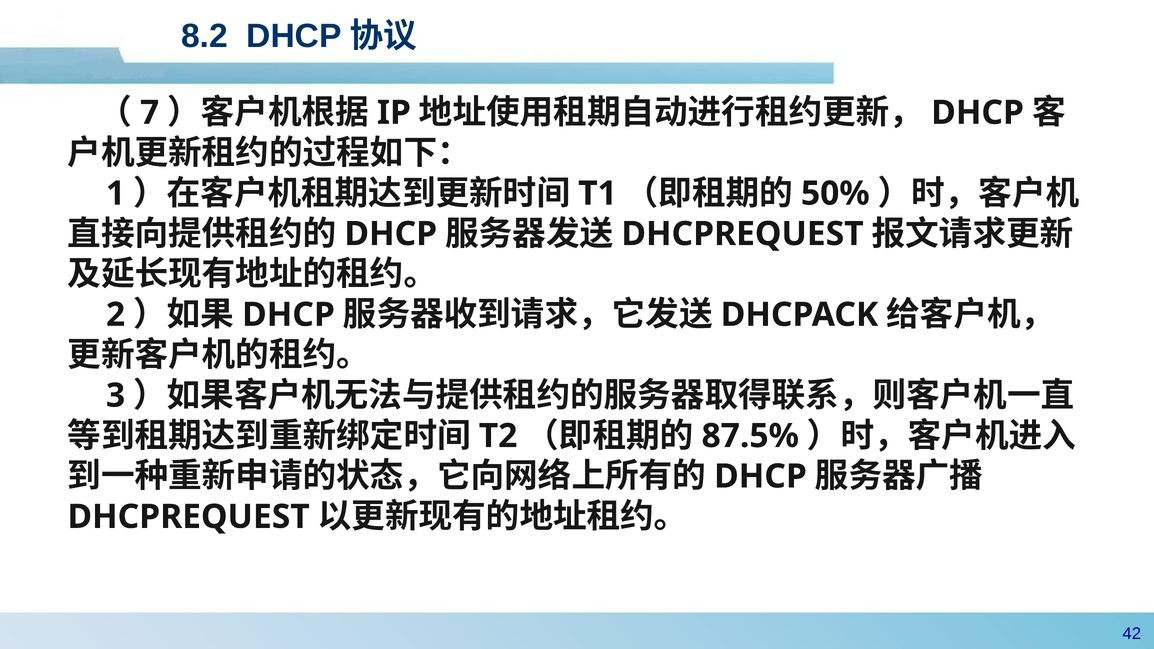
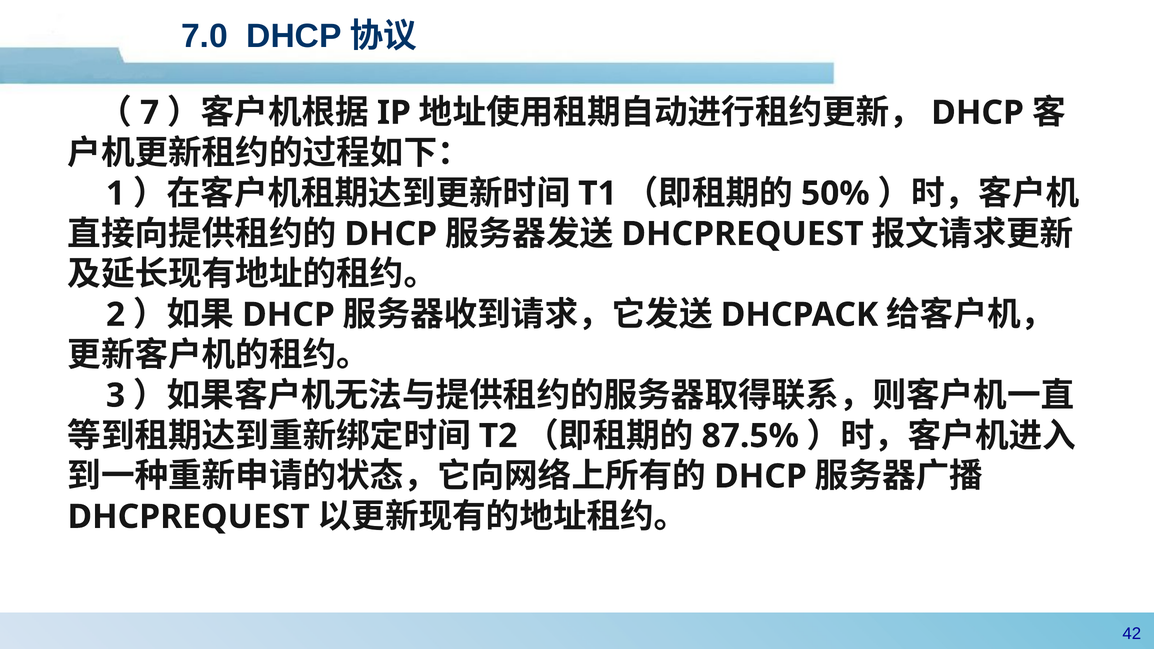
8.2: 8.2 -> 7.0 (205, 36)
